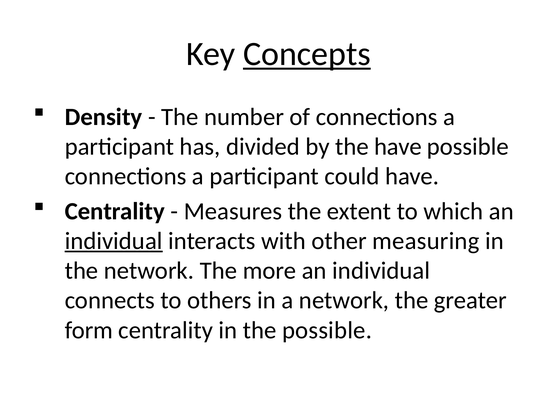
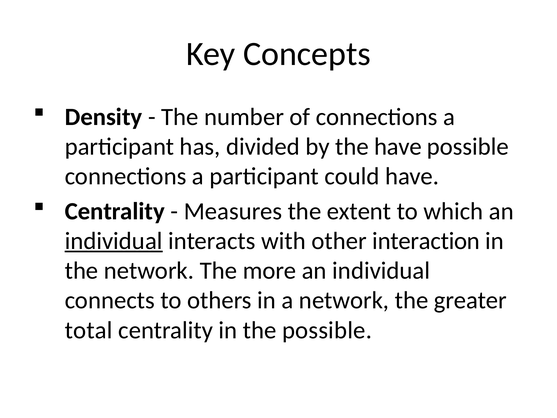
Concepts underline: present -> none (307, 54)
measuring: measuring -> interaction (426, 241)
form: form -> total (89, 330)
